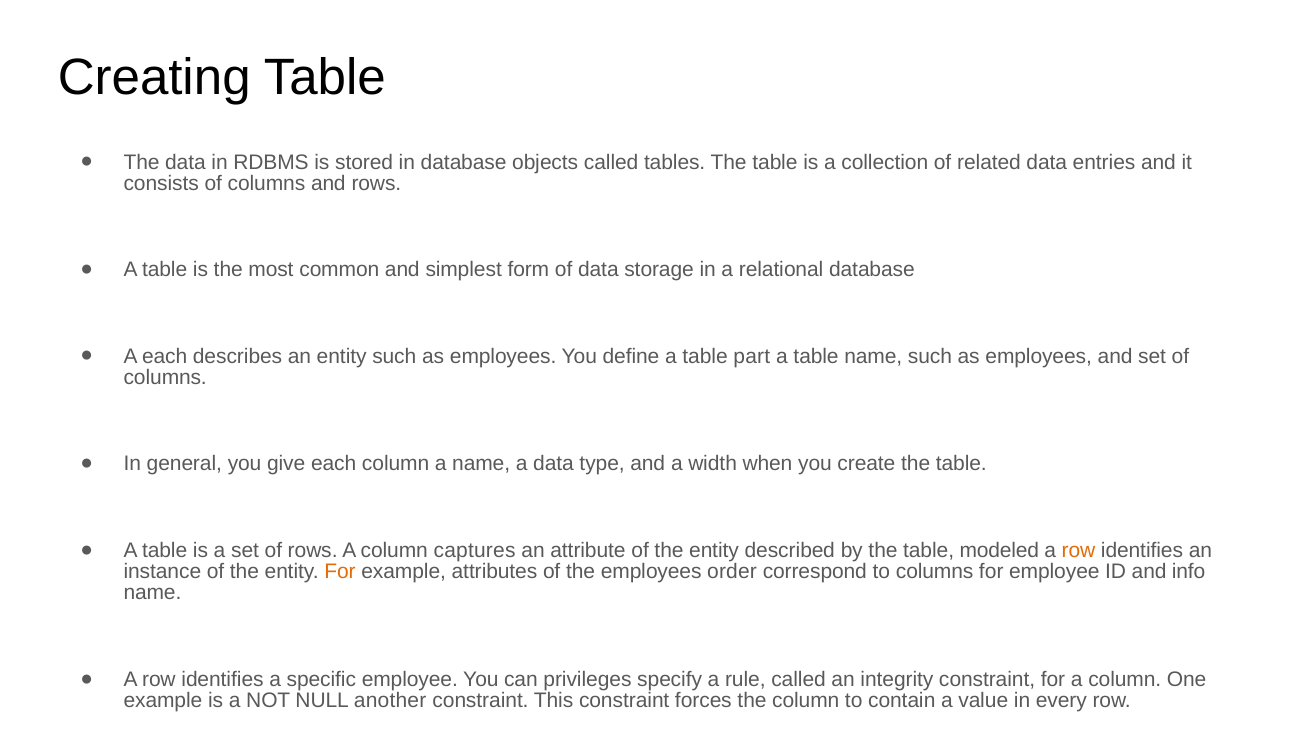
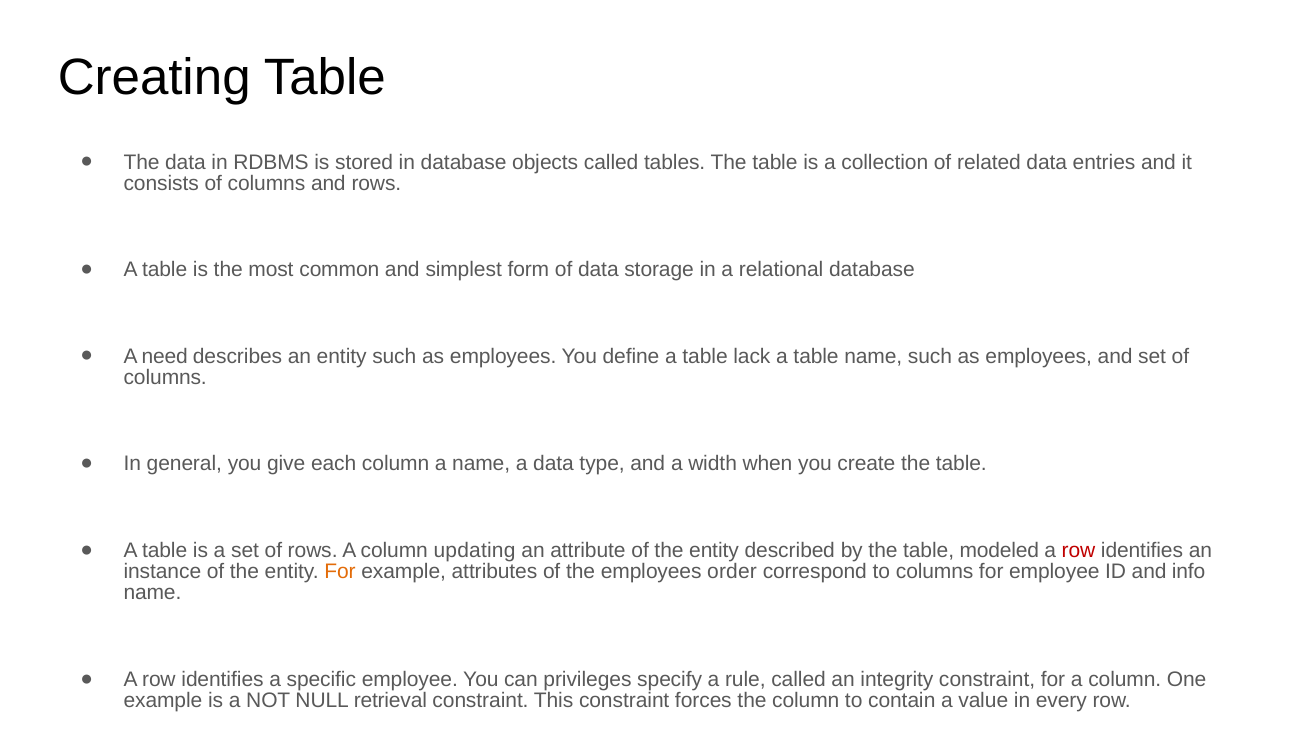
A each: each -> need (165, 356)
part: part -> lack (752, 356)
captures: captures -> updating (475, 550)
row colour: orange -> red (1078, 550)
another: another -> retrieval (390, 701)
